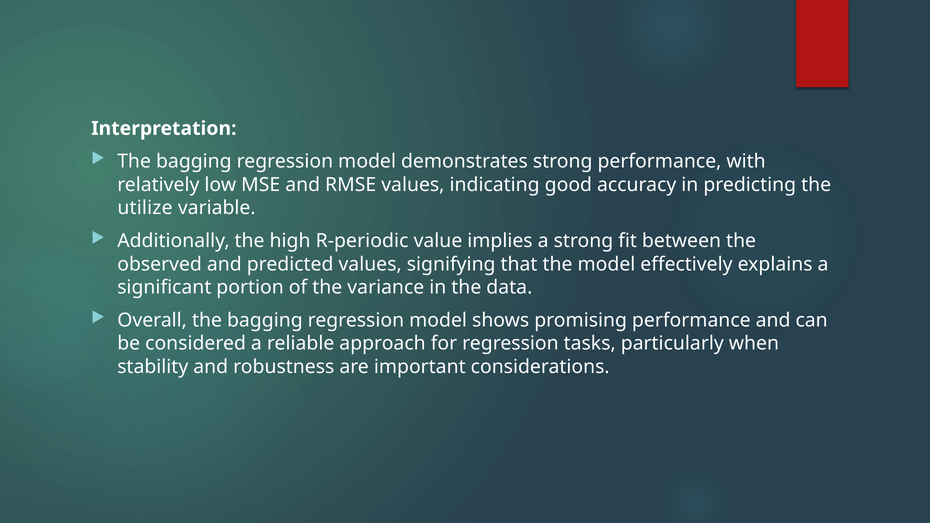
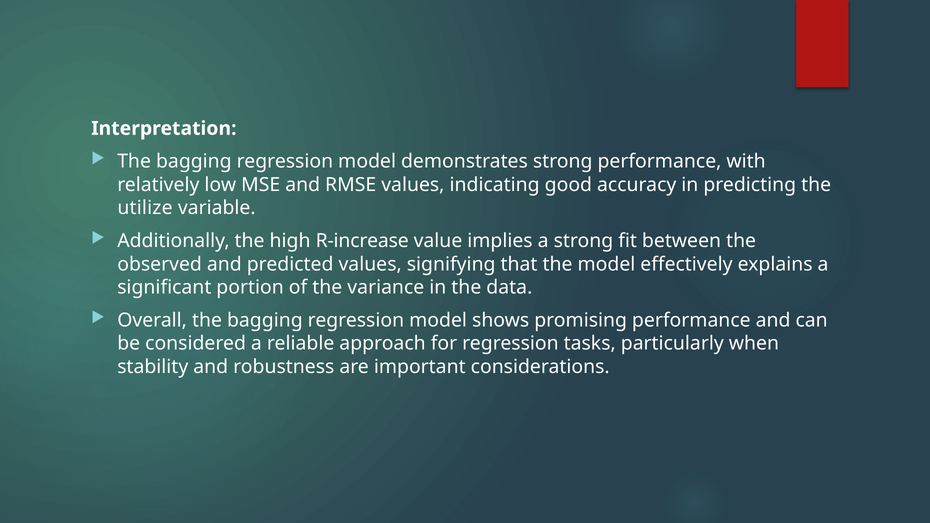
R-periodic: R-periodic -> R-increase (362, 241)
